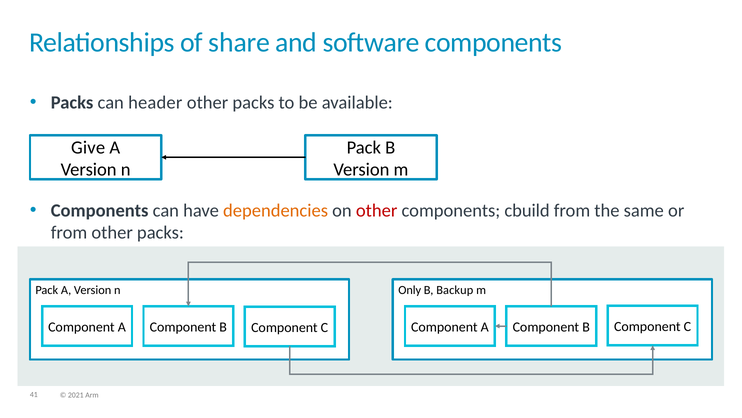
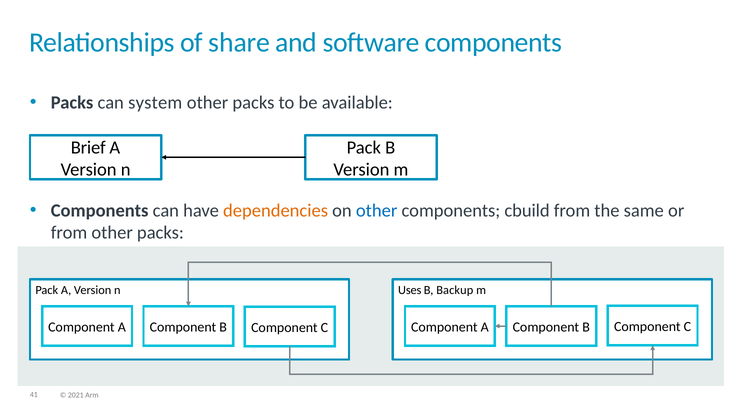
header: header -> system (155, 102)
Give: Give -> Brief (88, 147)
other colour: red -> blue (377, 210)
Only: Only -> Uses (410, 290)
